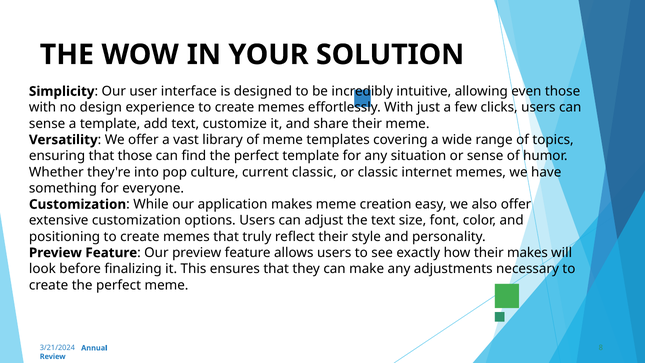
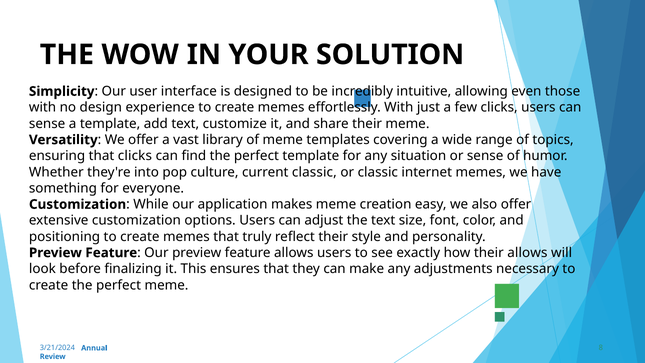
that those: those -> clicks (135, 156)
their makes: makes -> allows (527, 253)
